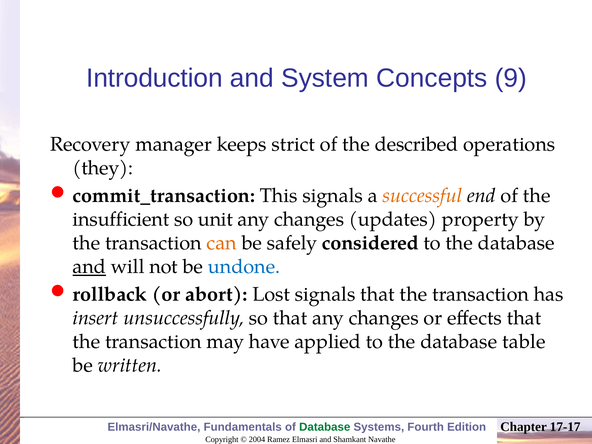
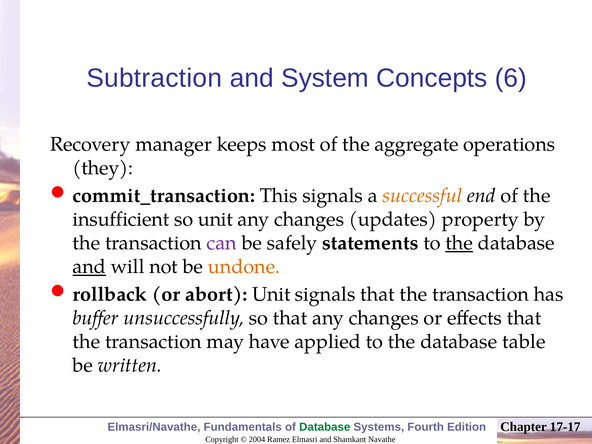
Introduction: Introduction -> Subtraction (154, 78)
9: 9 -> 6 (511, 78)
strict: strict -> most (293, 144)
described: described -> aggregate (417, 144)
can colour: orange -> purple (222, 243)
considered: considered -> statements (370, 243)
the underline: none -> present (459, 243)
undone colour: blue -> orange (244, 267)
abort Lost: Lost -> Unit (271, 294)
insert: insert -> buffer (96, 318)
